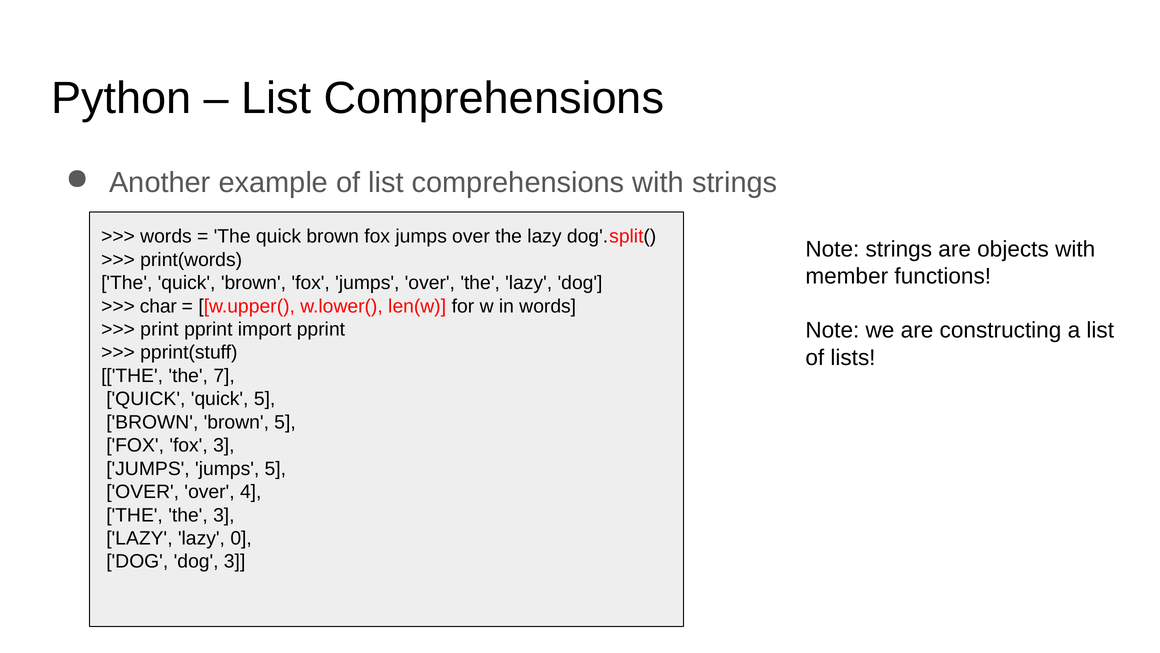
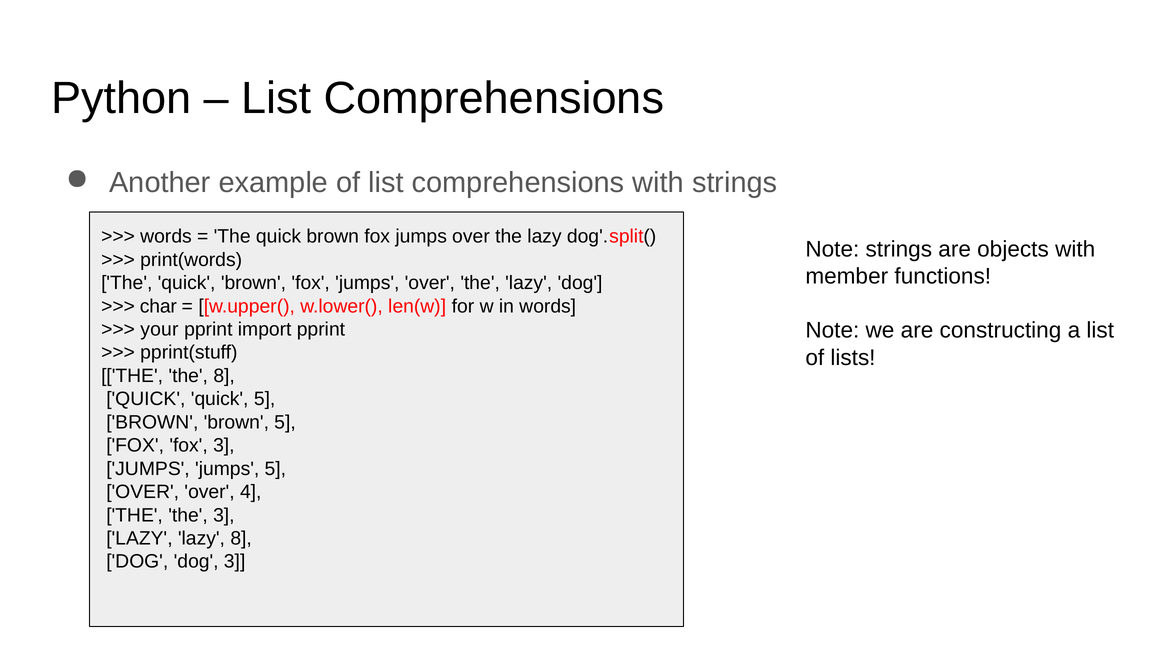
print: print -> your (159, 329)
the 7: 7 -> 8 (224, 376)
lazy 0: 0 -> 8 (241, 538)
